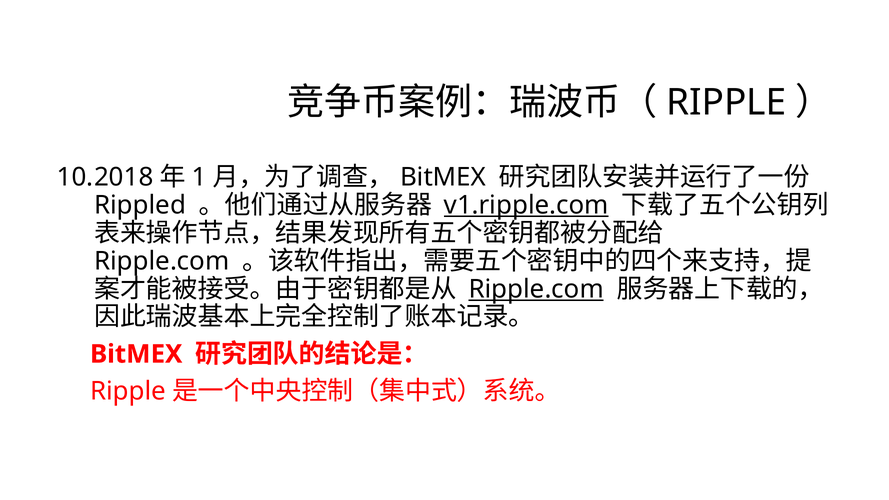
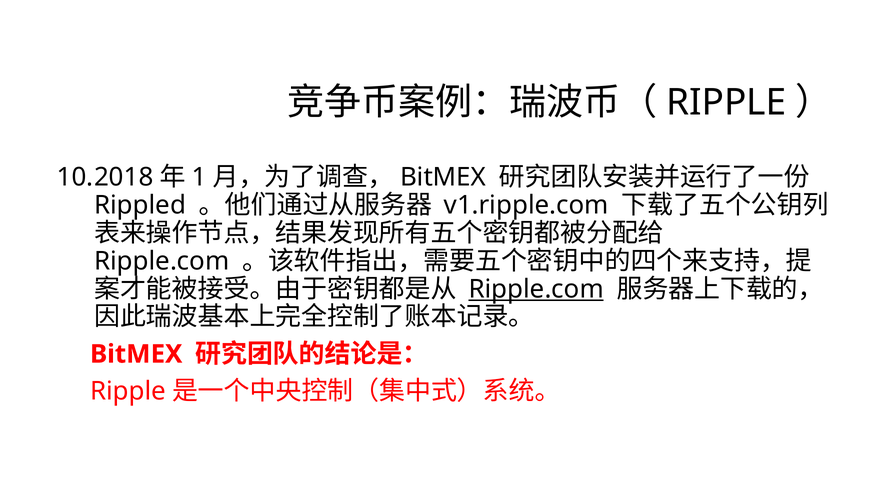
v1.ripple.com underline: present -> none (526, 205)
